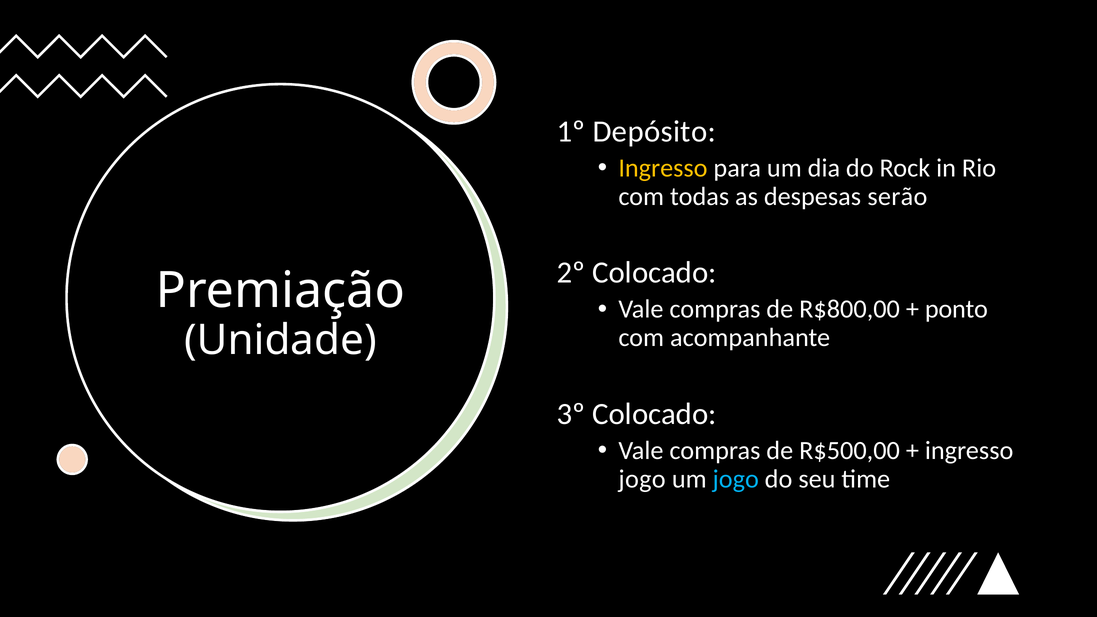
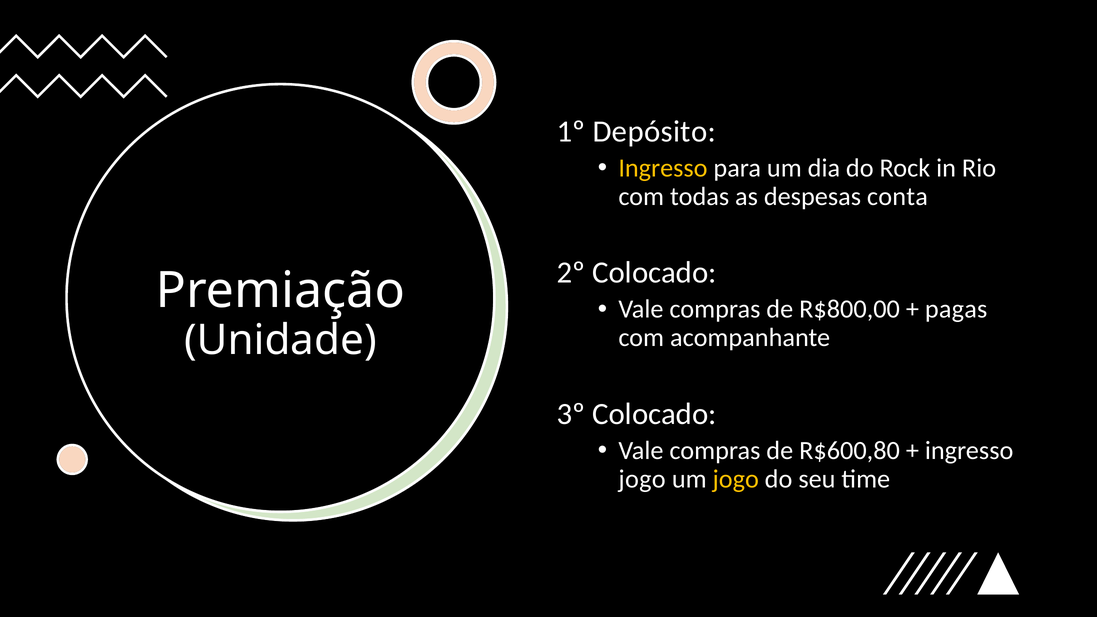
serão: serão -> conta (897, 196)
ponto: ponto -> pagas (956, 309)
R$500,00: R$500,00 -> R$600,80 (850, 451)
jogo colour: light blue -> yellow (736, 479)
